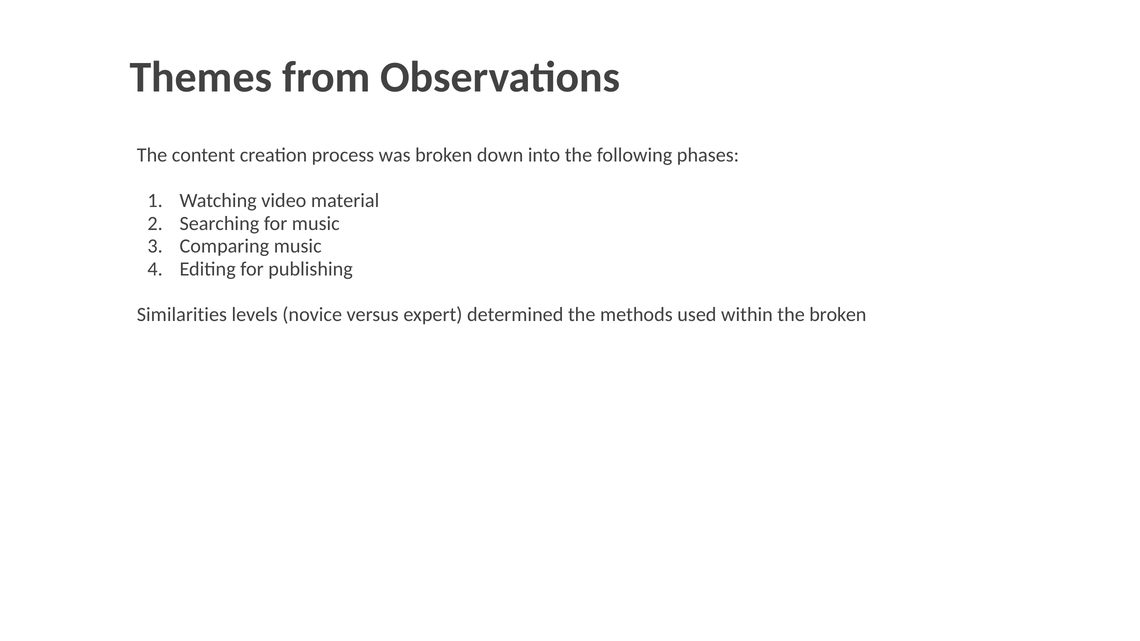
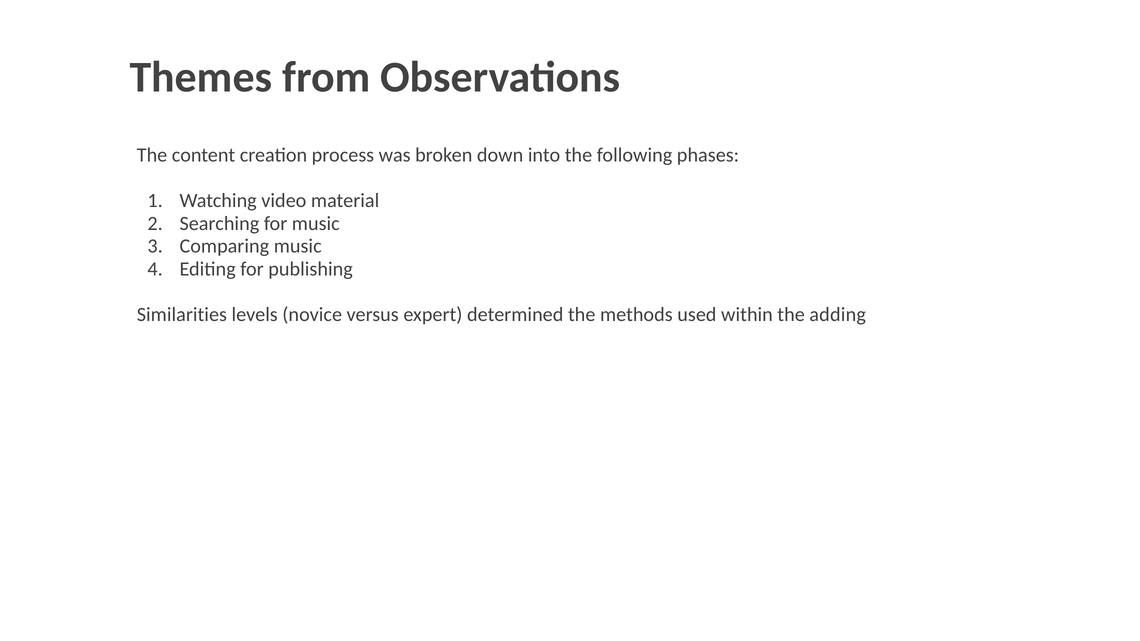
the broken: broken -> adding (838, 315)
